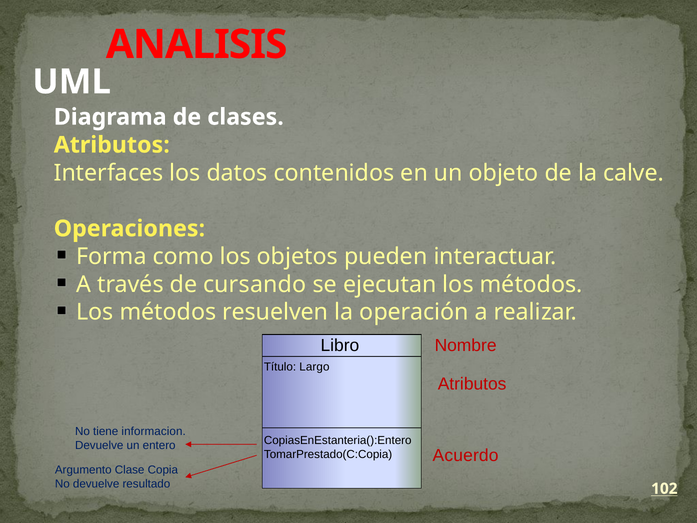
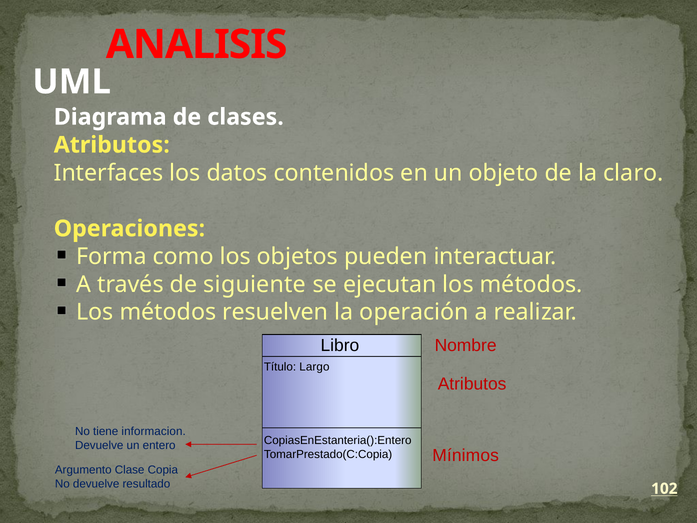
calve: calve -> claro (633, 173)
cursando: cursando -> siguiente (255, 284)
Acuerdo: Acuerdo -> Mínimos (466, 455)
